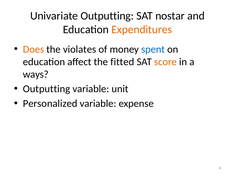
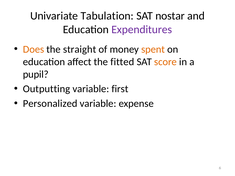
Univariate Outputting: Outputting -> Tabulation (107, 16)
Expenditures colour: orange -> purple (142, 30)
violates: violates -> straight (80, 49)
spent colour: blue -> orange (153, 49)
ways: ways -> pupil (36, 74)
unit: unit -> first (120, 89)
